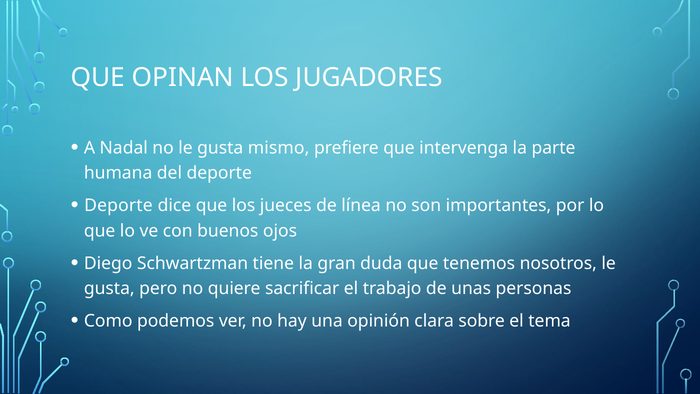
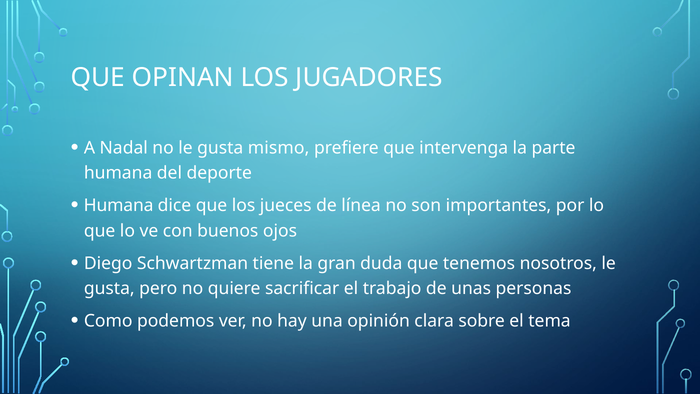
Deporte: Deporte -> Humana (119, 205)
